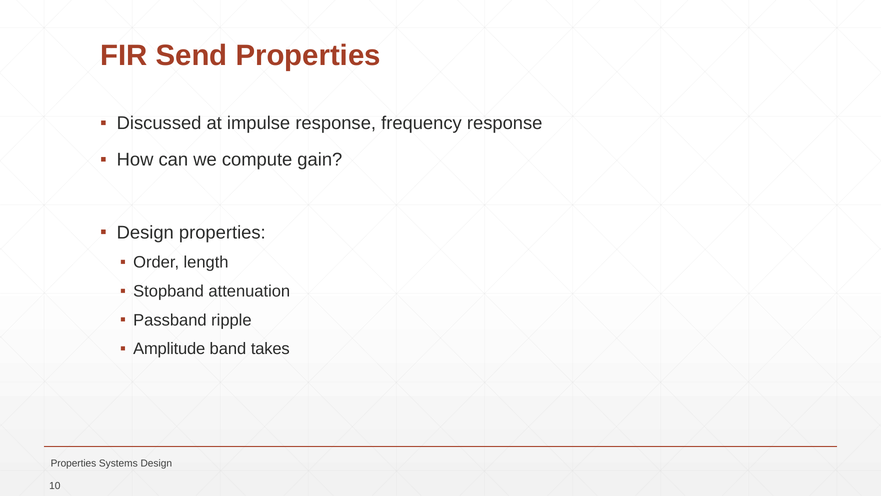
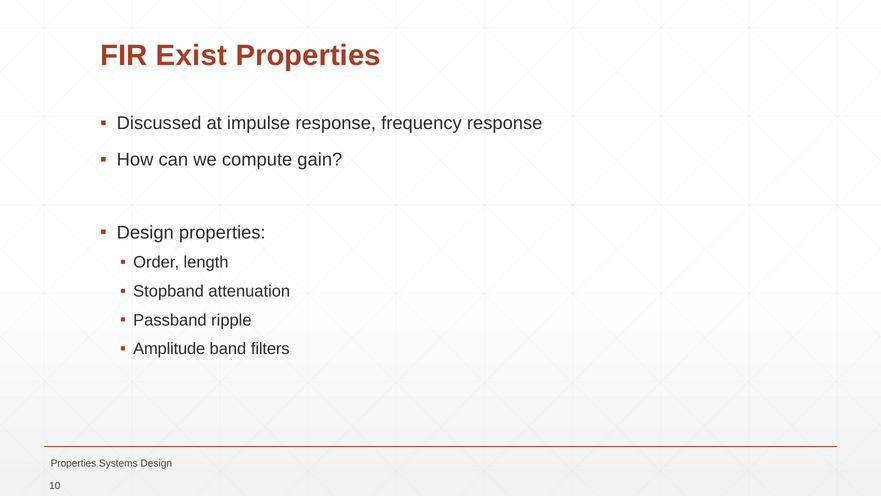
Send: Send -> Exist (191, 55)
takes: takes -> filters (270, 349)
